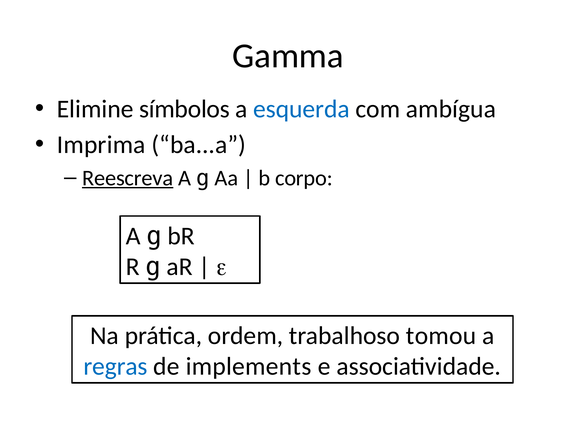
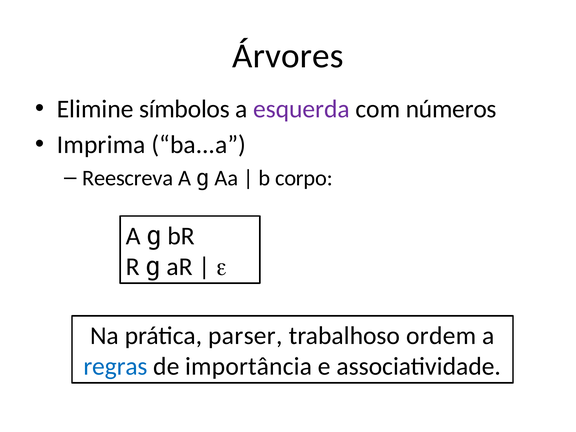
Gamma: Gamma -> Árvores (288, 56)
esquerda colour: blue -> purple (301, 109)
ambígua: ambígua -> números (451, 109)
Reescreva underline: present -> none (128, 178)
ordem: ordem -> parser (245, 336)
tomou: tomou -> ordem (441, 336)
implements: implements -> importância (249, 366)
